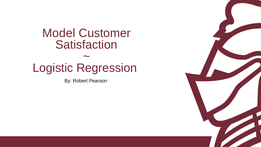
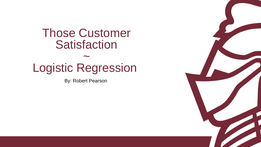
Model: Model -> Those (59, 33)
